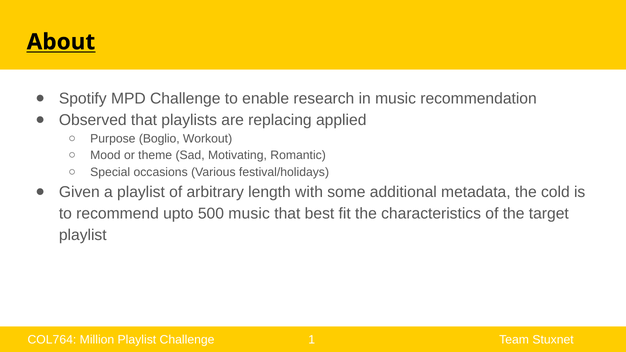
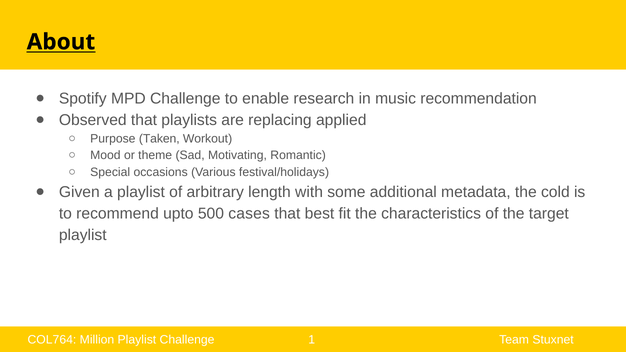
Boglio: Boglio -> Taken (159, 139)
500 music: music -> cases (249, 214)
